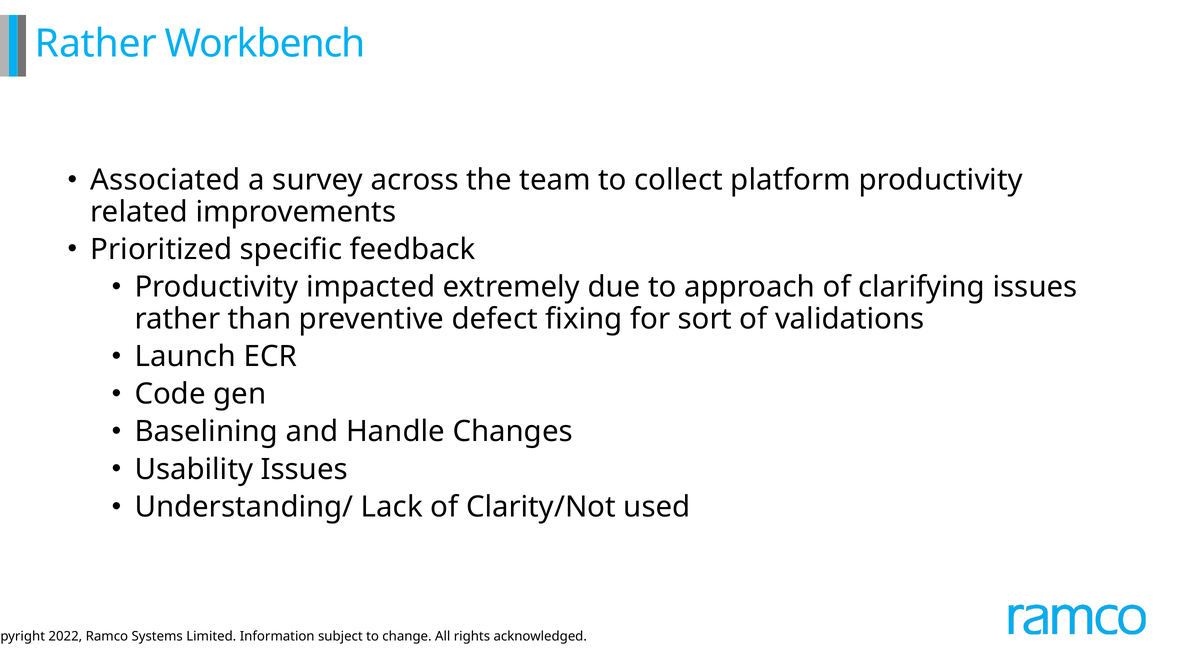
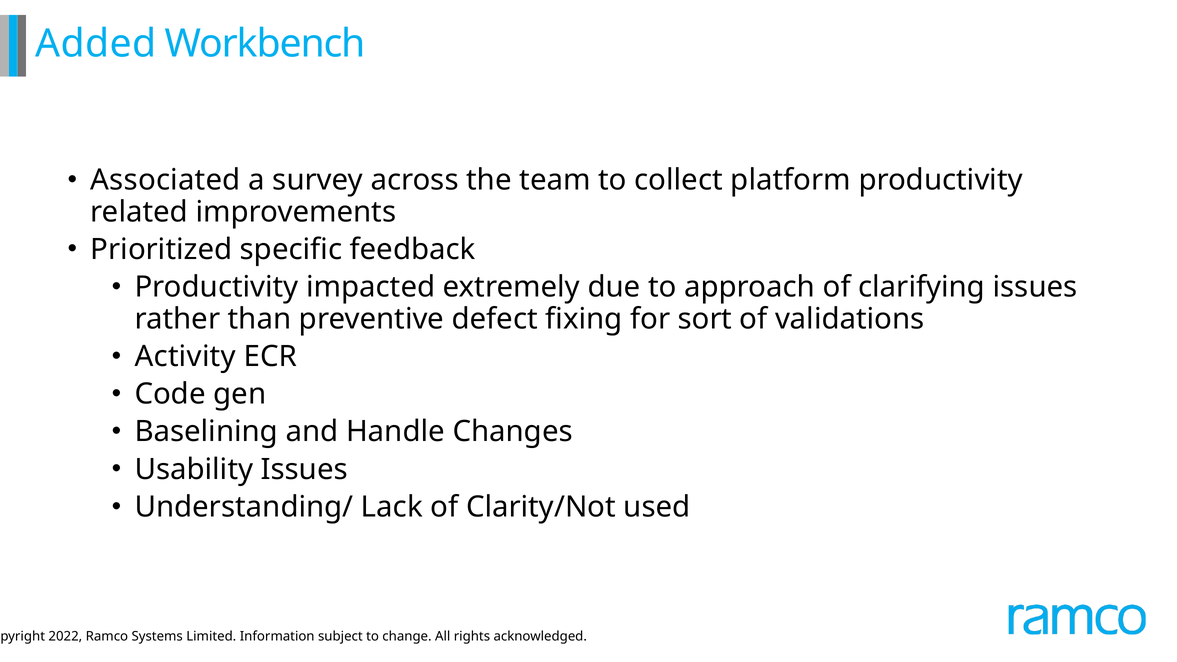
Rather: Rather -> Added (96, 44)
Launch: Launch -> Activity (185, 356)
